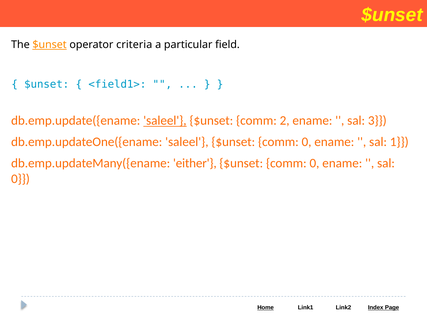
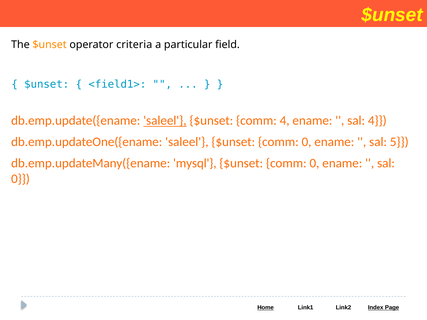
$unset underline: present -> none (50, 45)
comm 2: 2 -> 4 (285, 121)
sal 3: 3 -> 4 (377, 121)
1: 1 -> 5 (399, 142)
either: either -> mysql (195, 163)
